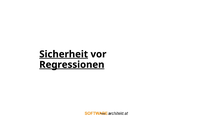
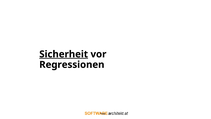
Regressionen underline: present -> none (72, 65)
